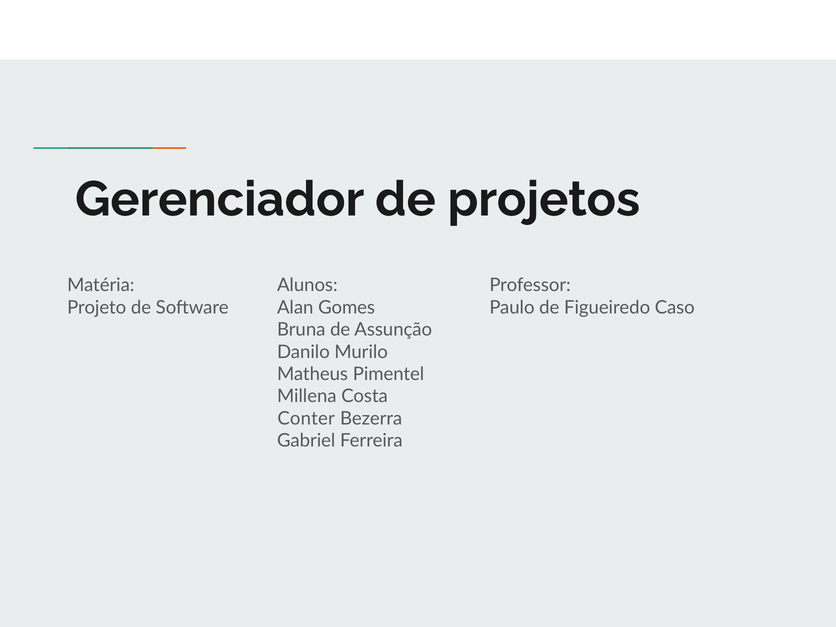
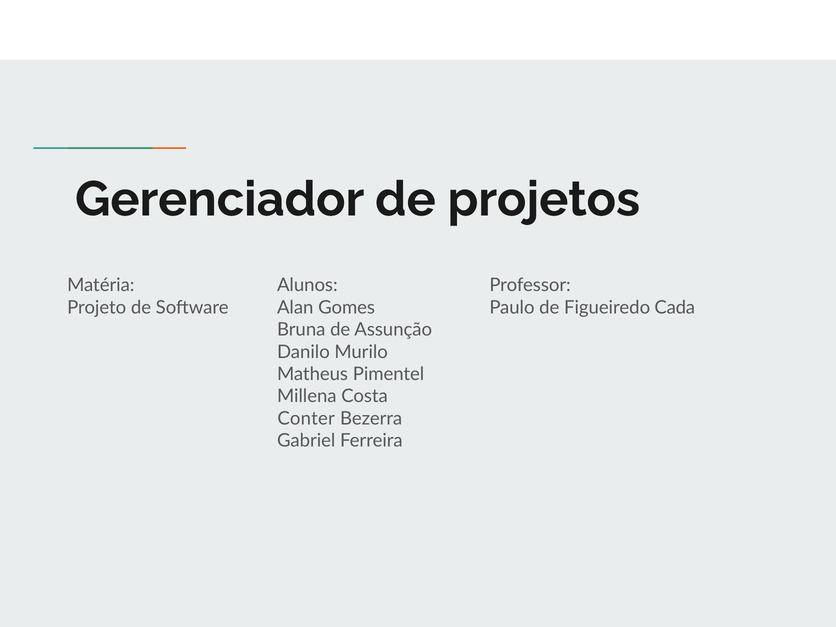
Caso: Caso -> Cada (675, 308)
